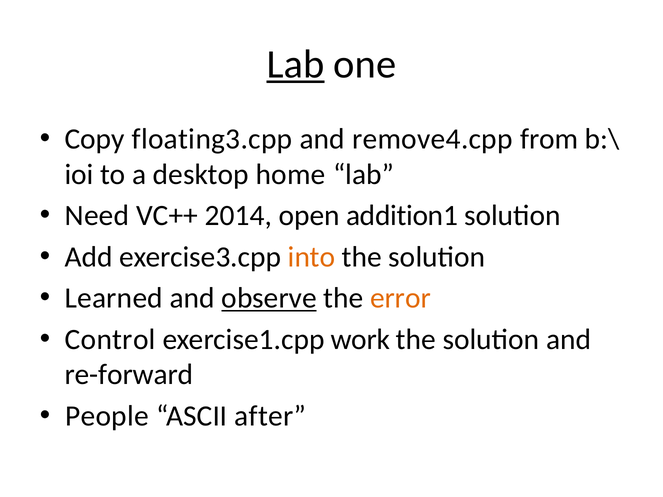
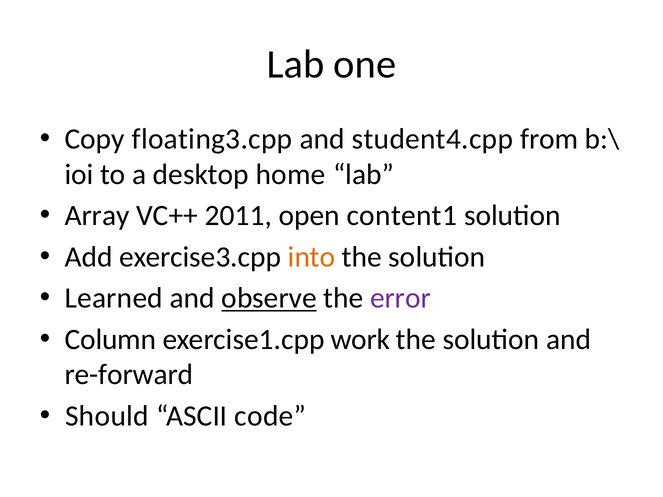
Lab underline: present -> none (295, 64)
remove4.cpp: remove4.cpp -> student4.cpp (432, 139)
Need: Need -> Array (97, 216)
2014: 2014 -> 2011 (238, 216)
addition1: addition1 -> content1 (402, 216)
error colour: orange -> purple (400, 298)
Control: Control -> Column (110, 340)
People: People -> Should (107, 416)
after: after -> code (270, 416)
